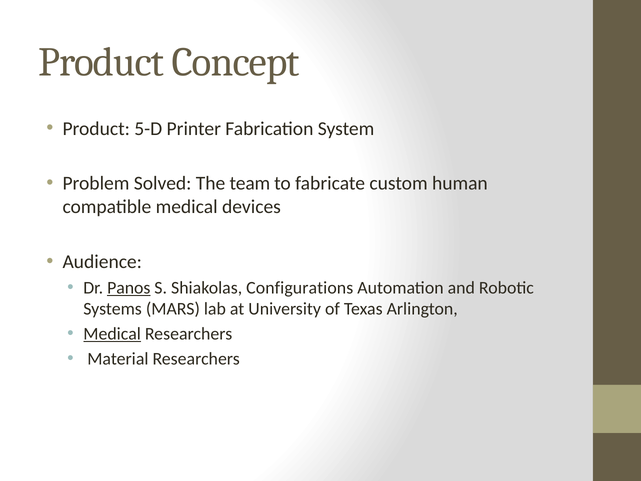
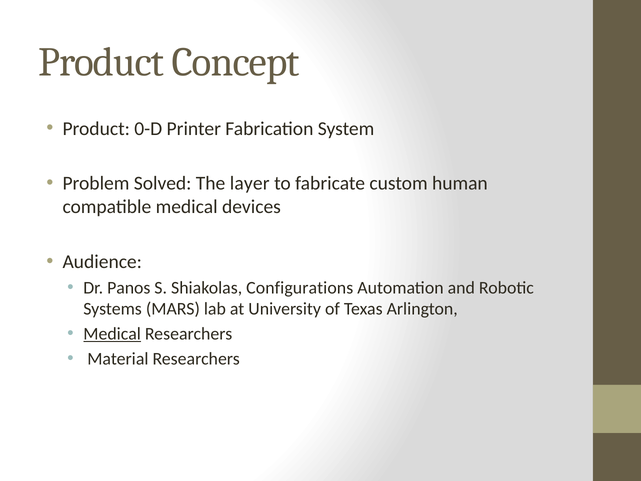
5-D: 5-D -> 0-D (148, 129)
team: team -> layer (250, 183)
Panos underline: present -> none (129, 287)
